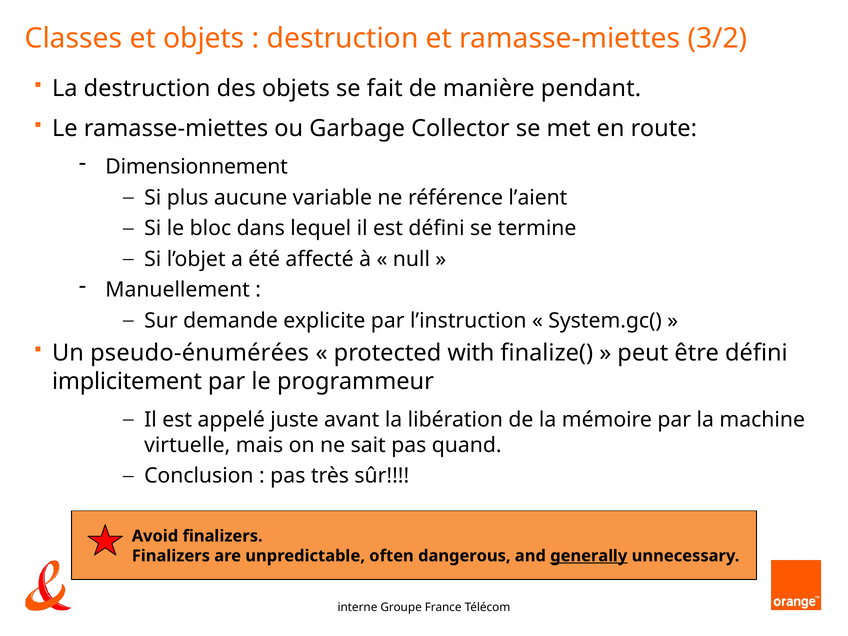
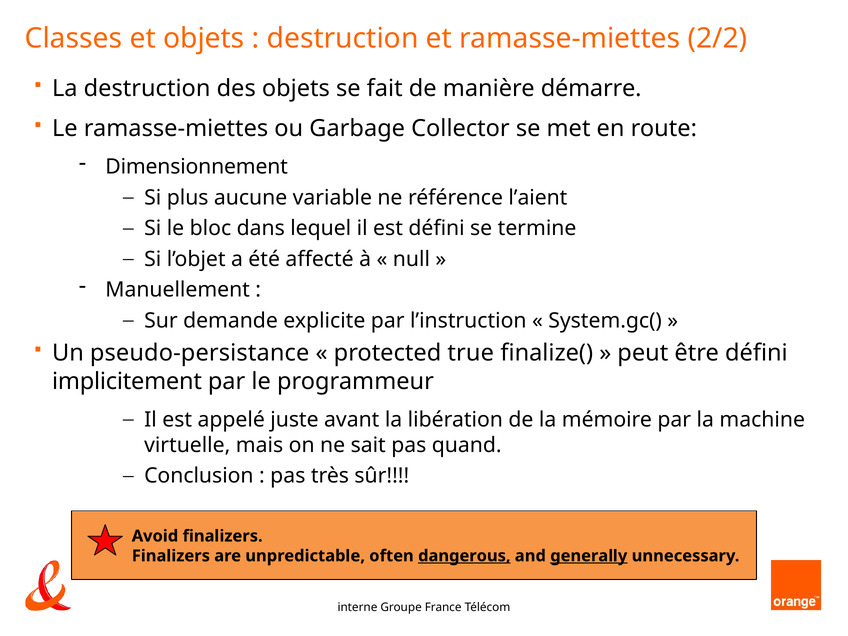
3/2: 3/2 -> 2/2 (718, 39)
pendant: pendant -> démarre (591, 88)
pseudo-énumérées: pseudo-énumérées -> pseudo-persistance (200, 353)
with: with -> true (471, 353)
dangerous underline: none -> present (464, 556)
